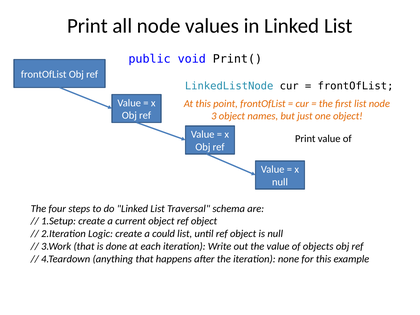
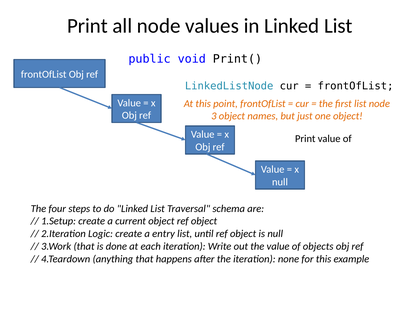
could: could -> entry (164, 234)
